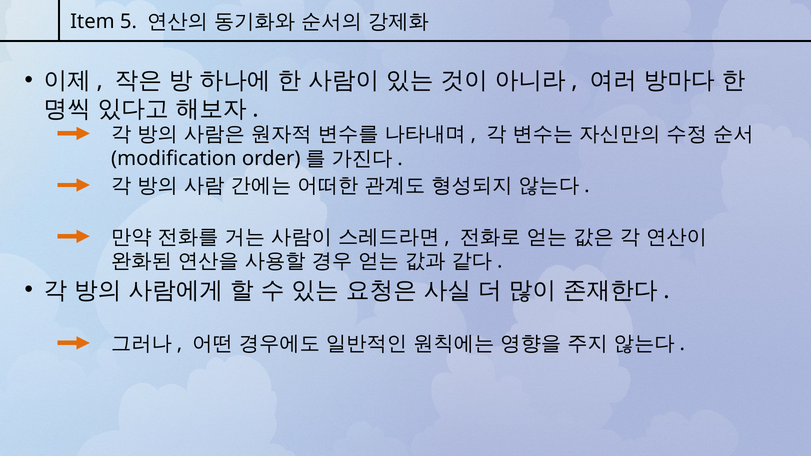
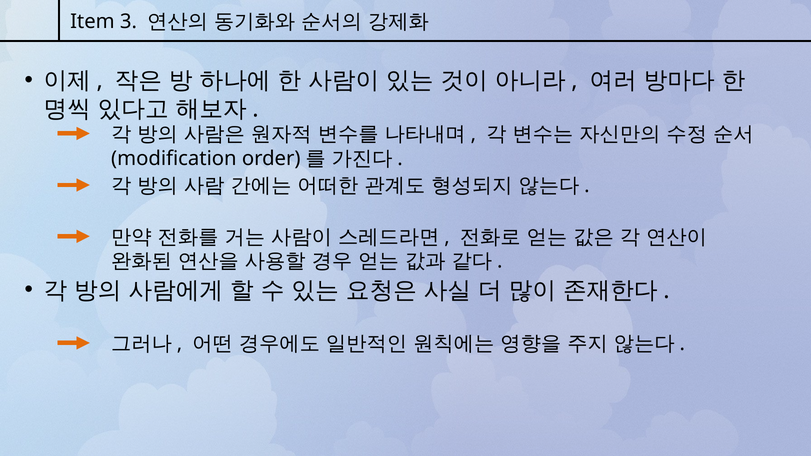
5: 5 -> 3 (128, 22)
